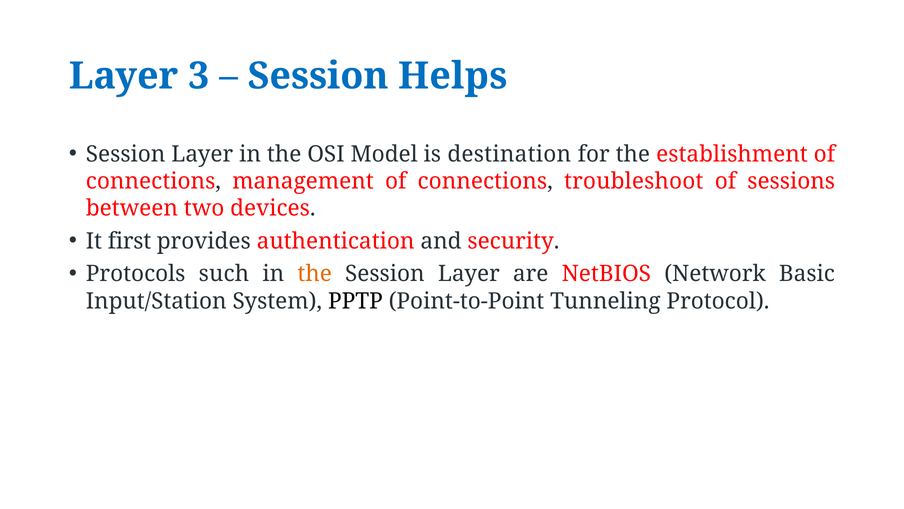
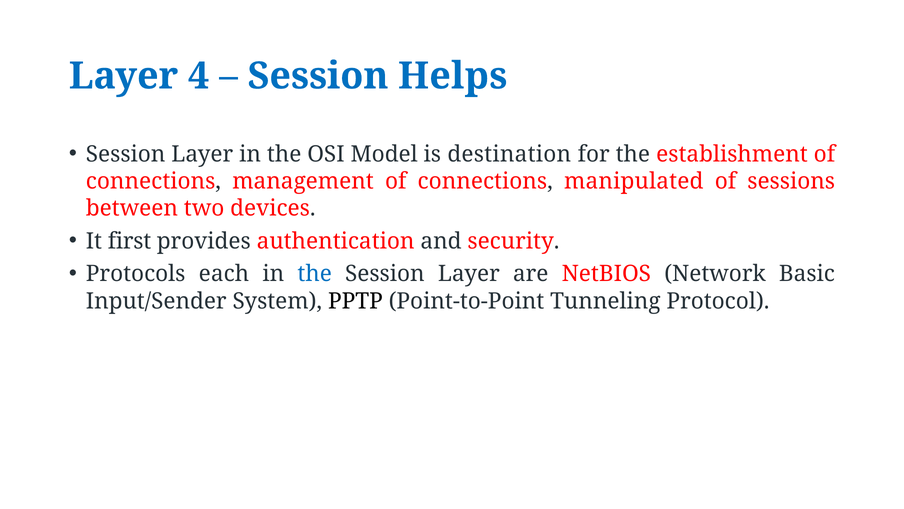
3: 3 -> 4 (199, 76)
troubleshoot: troubleshoot -> manipulated (634, 181)
such: such -> each (224, 274)
the colour: orange -> blue (315, 274)
Input/Station: Input/Station -> Input/Sender (156, 301)
